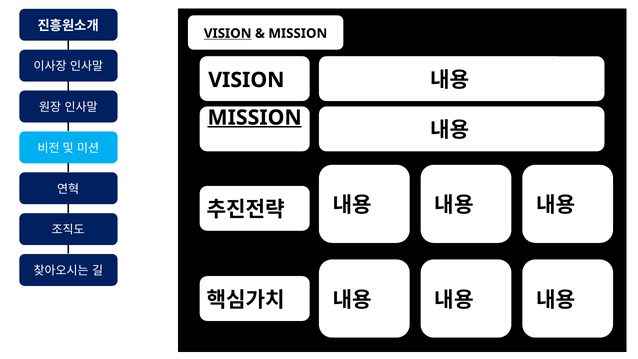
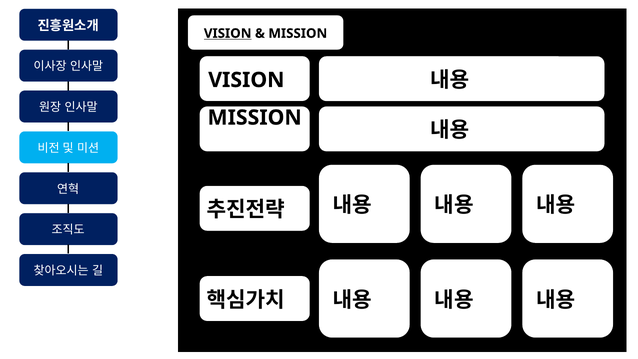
MISSION underline: present -> none (255, 118)
